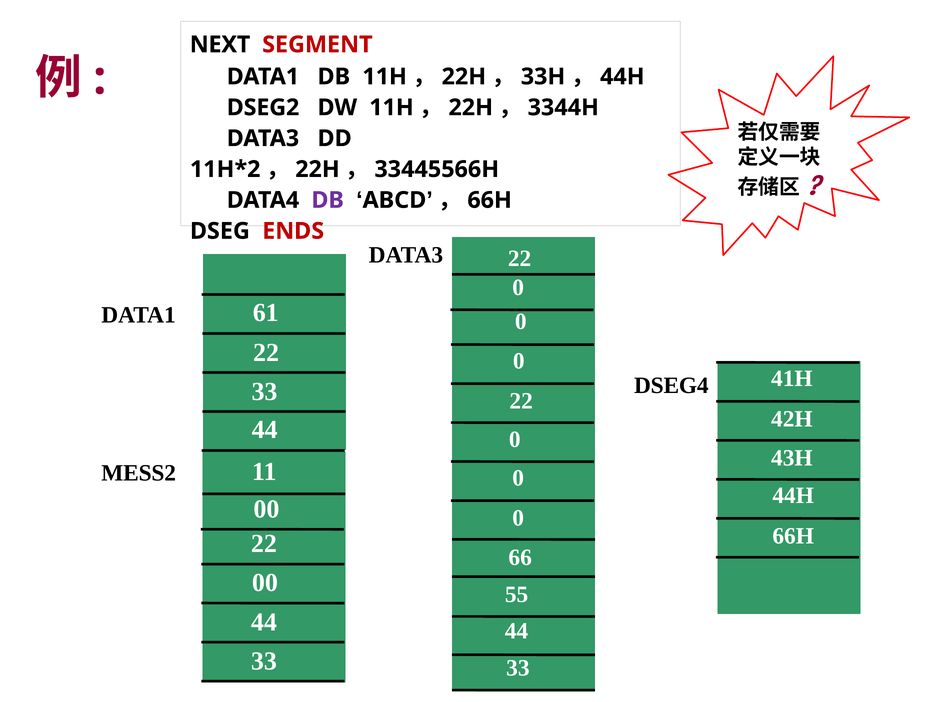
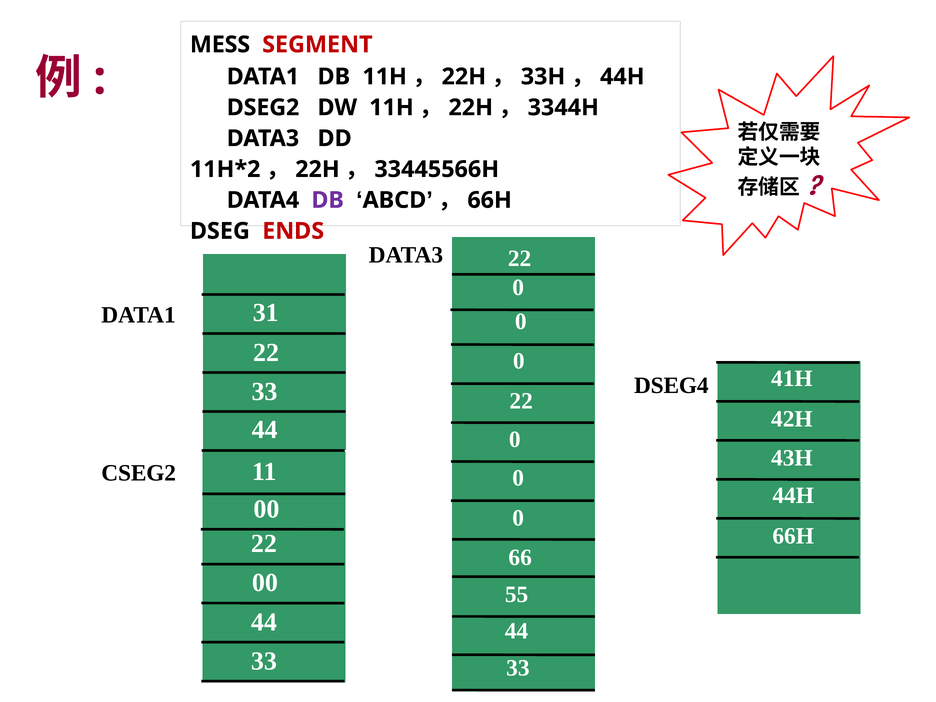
NEXT: NEXT -> MESS (220, 45)
61: 61 -> 31 (266, 312)
MESS2: MESS2 -> CSEG2 (139, 473)
